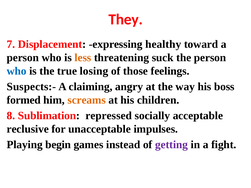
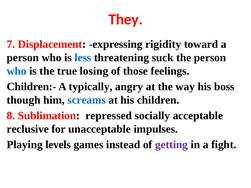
healthy: healthy -> rigidity (163, 44)
less colour: orange -> blue (83, 58)
Suspects:-: Suspects:- -> Children:- (32, 87)
claiming: claiming -> typically (91, 87)
formed: formed -> though (24, 100)
screams colour: orange -> blue (87, 100)
begin: begin -> levels (58, 145)
